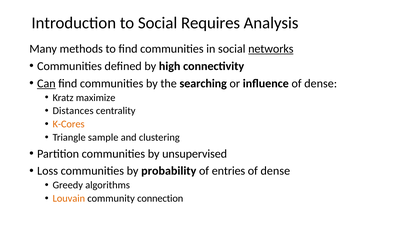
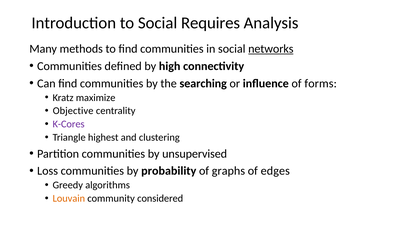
Can underline: present -> none (46, 83)
influence of dense: dense -> forms (321, 83)
Distances: Distances -> Objective (73, 111)
K-Cores colour: orange -> purple (69, 124)
sample: sample -> highest (103, 138)
entries: entries -> graphs (228, 171)
dense: dense -> edges (275, 171)
connection: connection -> considered (160, 199)
